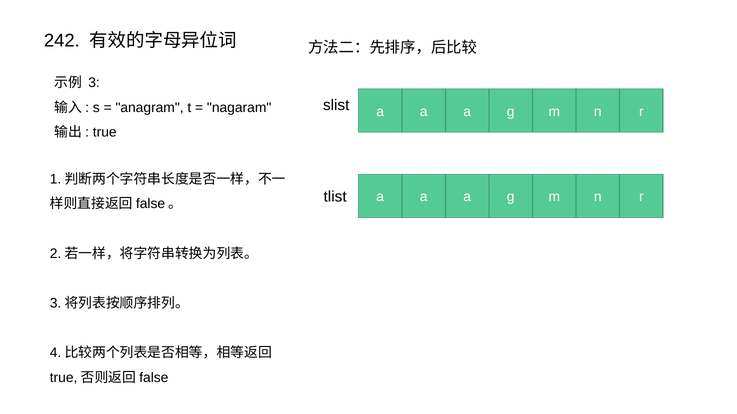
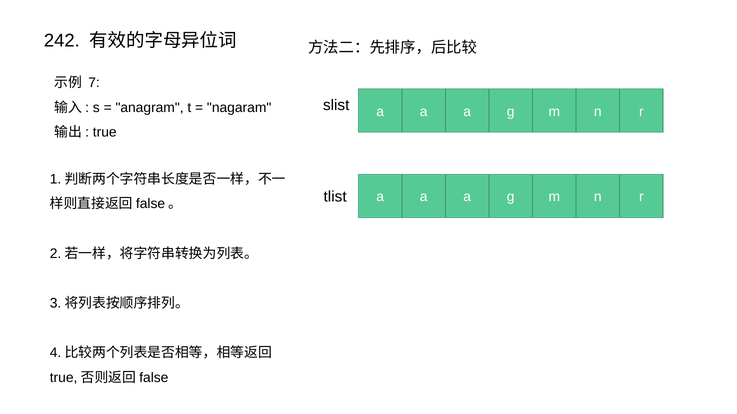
3: 3 -> 7 (94, 83)
